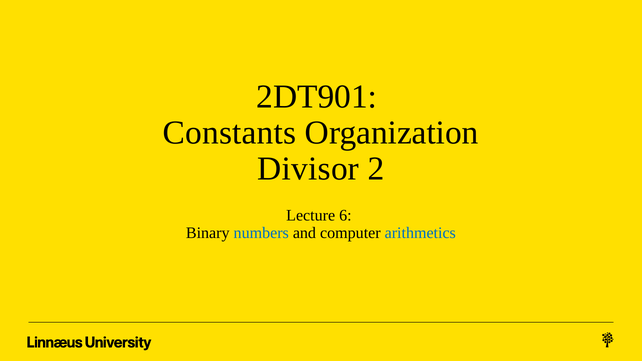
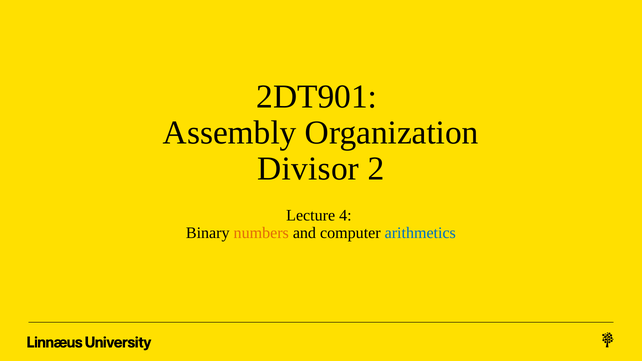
Constants: Constants -> Assembly (230, 133)
6: 6 -> 4 (345, 216)
numbers colour: blue -> orange (261, 233)
